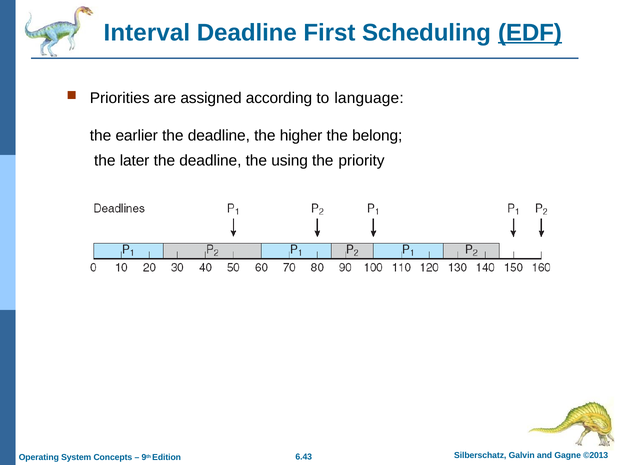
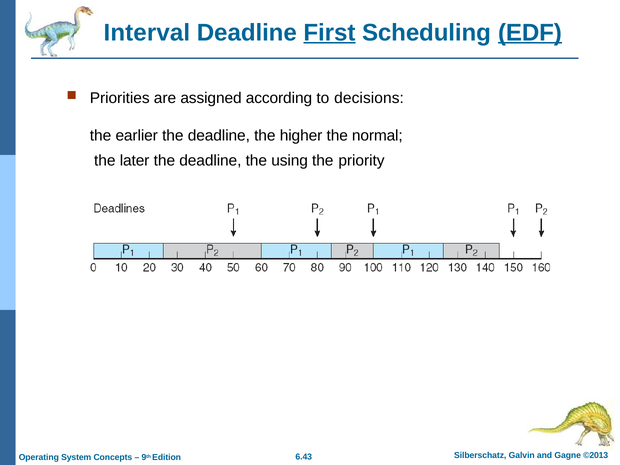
First underline: none -> present (329, 33)
language: language -> decisions (369, 98)
belong: belong -> normal (377, 136)
